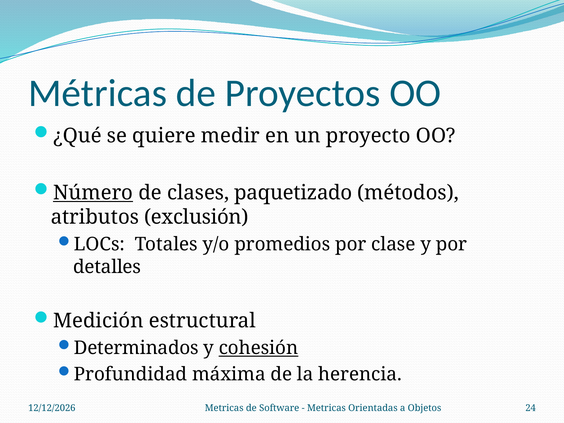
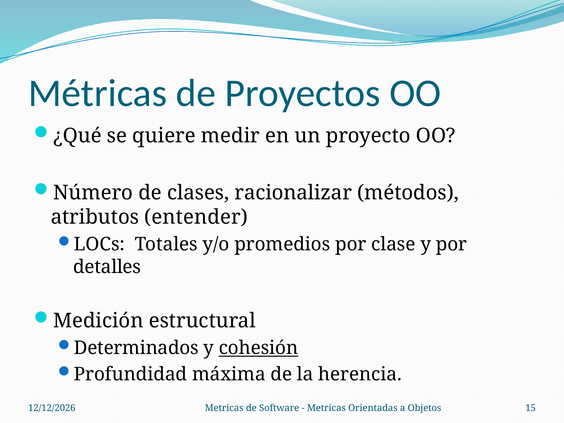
Número underline: present -> none (93, 193)
paquetizado: paquetizado -> racionalizar (293, 193)
exclusión: exclusión -> entender (196, 217)
24: 24 -> 15 (531, 408)
